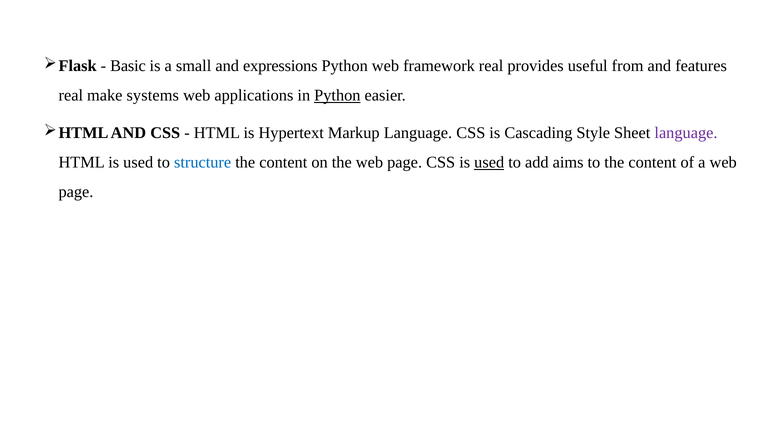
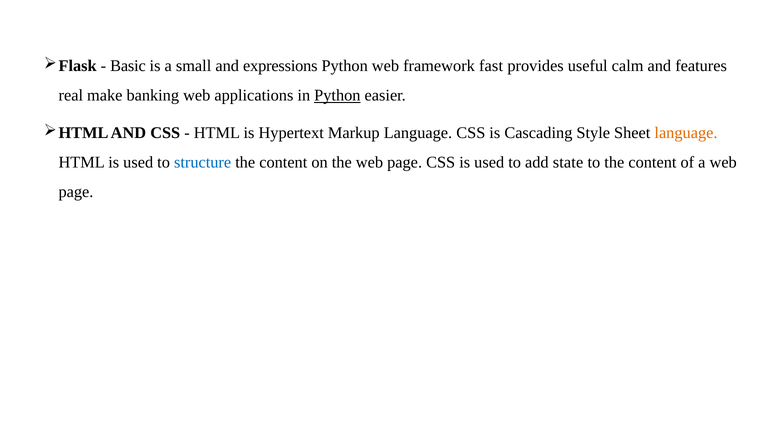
framework real: real -> fast (491, 66)
from: from -> calm (628, 66)
systems: systems -> banking (153, 96)
language colour: purple -> orange (686, 133)
used underline: present -> none (489, 163)
aims: aims -> state (568, 163)
